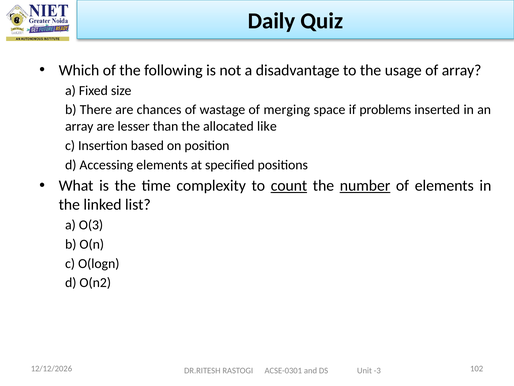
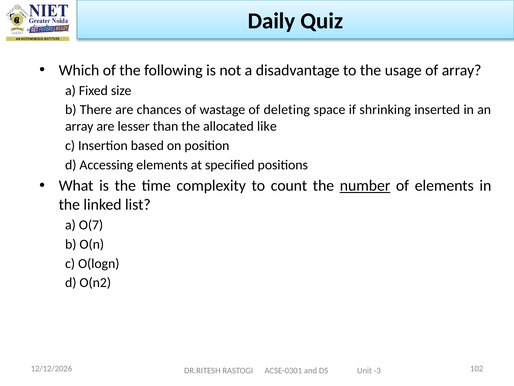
merging: merging -> deleting (287, 110)
problems: problems -> shrinking (385, 110)
count underline: present -> none (289, 186)
O(3: O(3 -> O(7 (91, 225)
